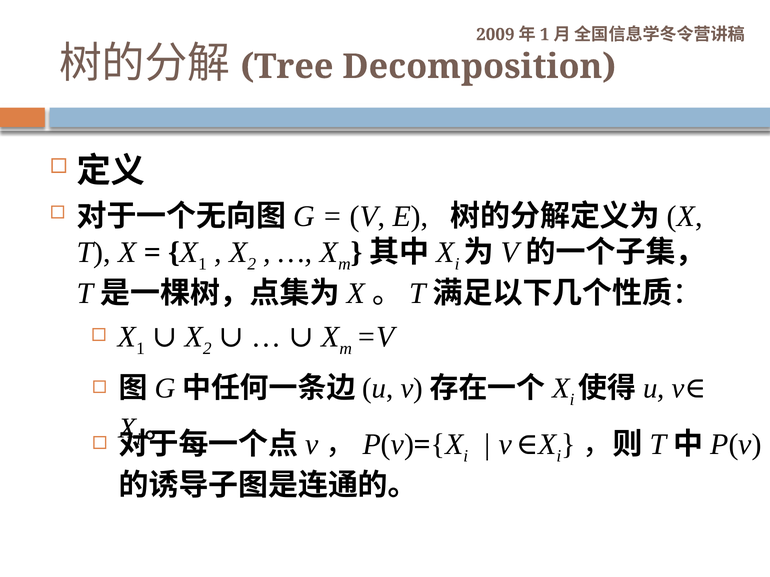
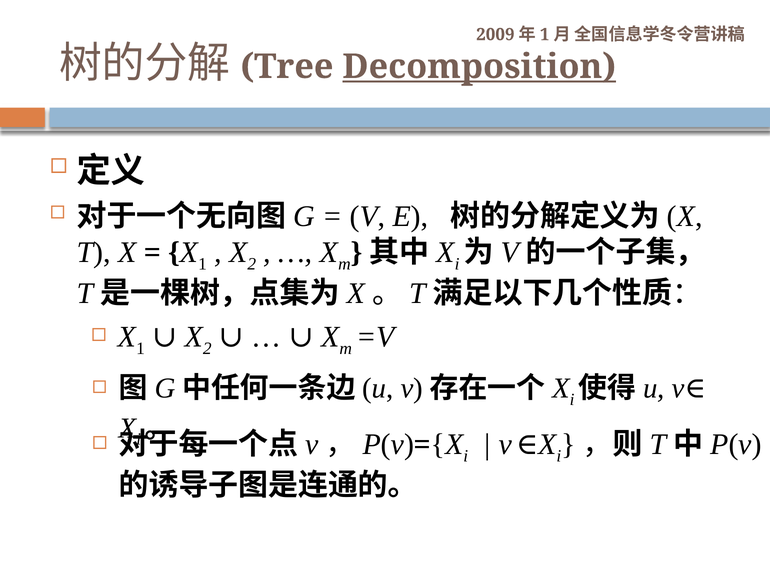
Decomposition underline: none -> present (479, 67)
